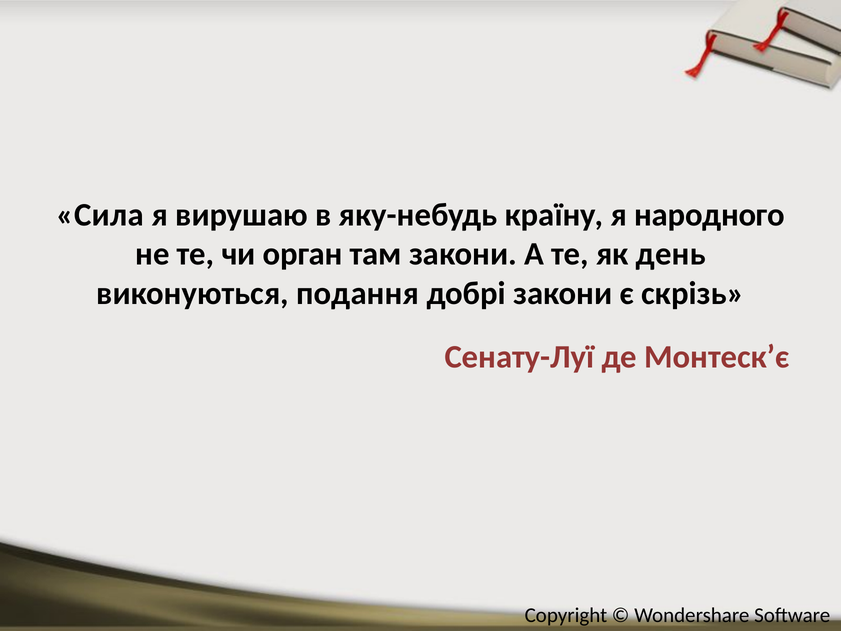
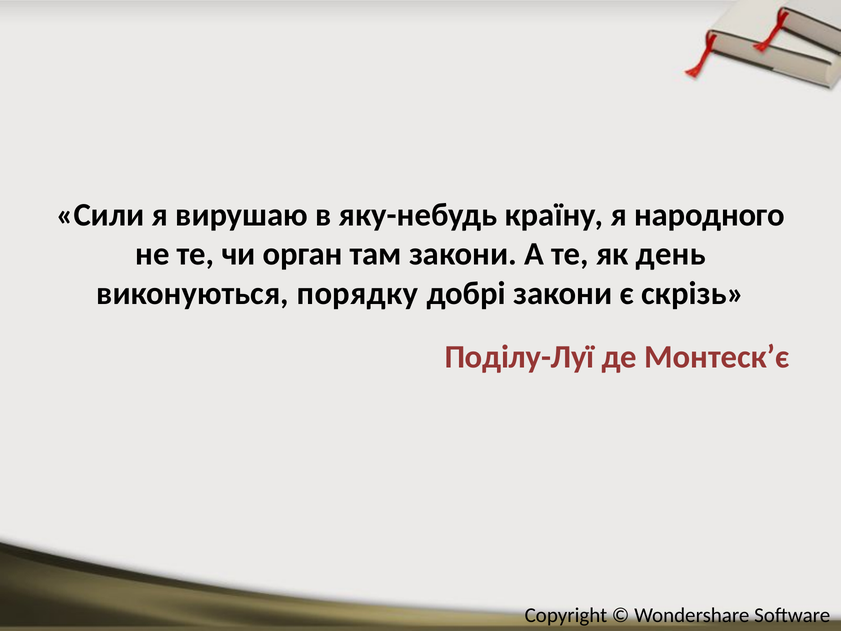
Сила: Сила -> Сили (100, 215)
подання: подання -> порядку (358, 293)
Сенату-Луї: Сенату-Луї -> Поділу-Луї (520, 357)
